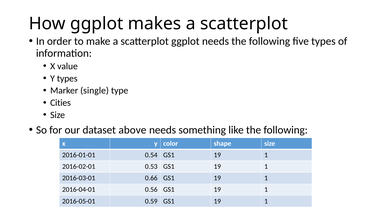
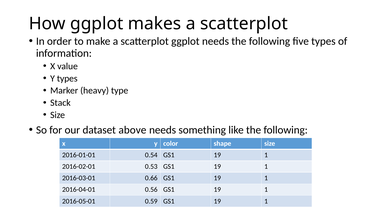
single: single -> heavy (95, 91)
Cities: Cities -> Stack (60, 103)
